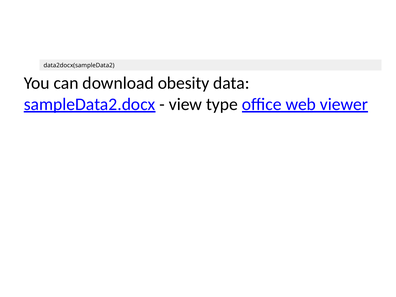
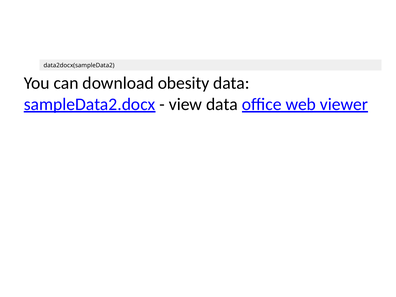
view type: type -> data (222, 104)
